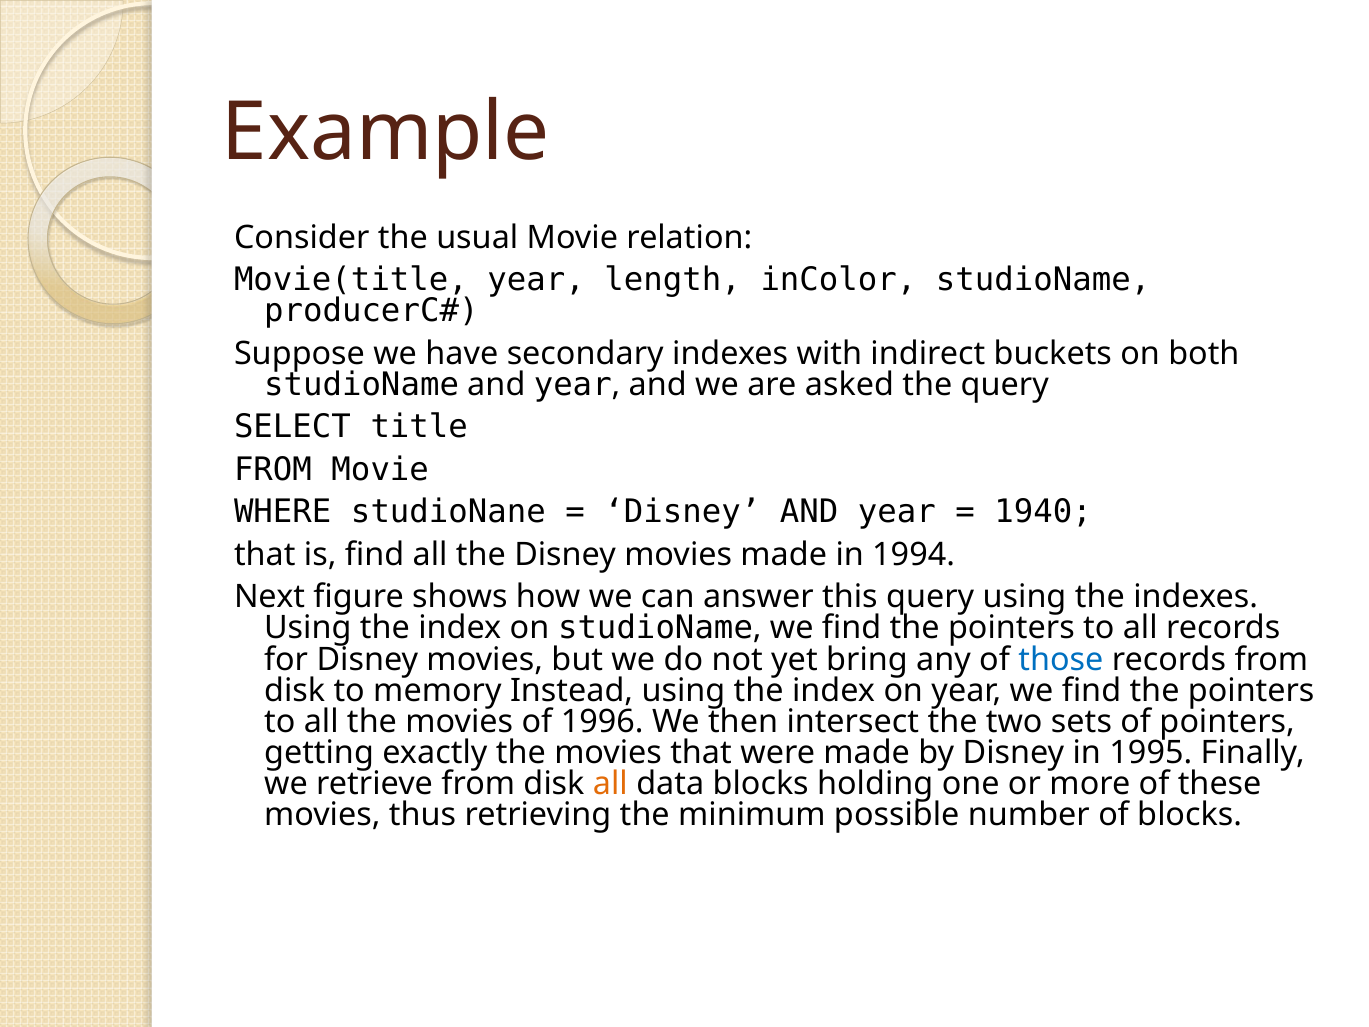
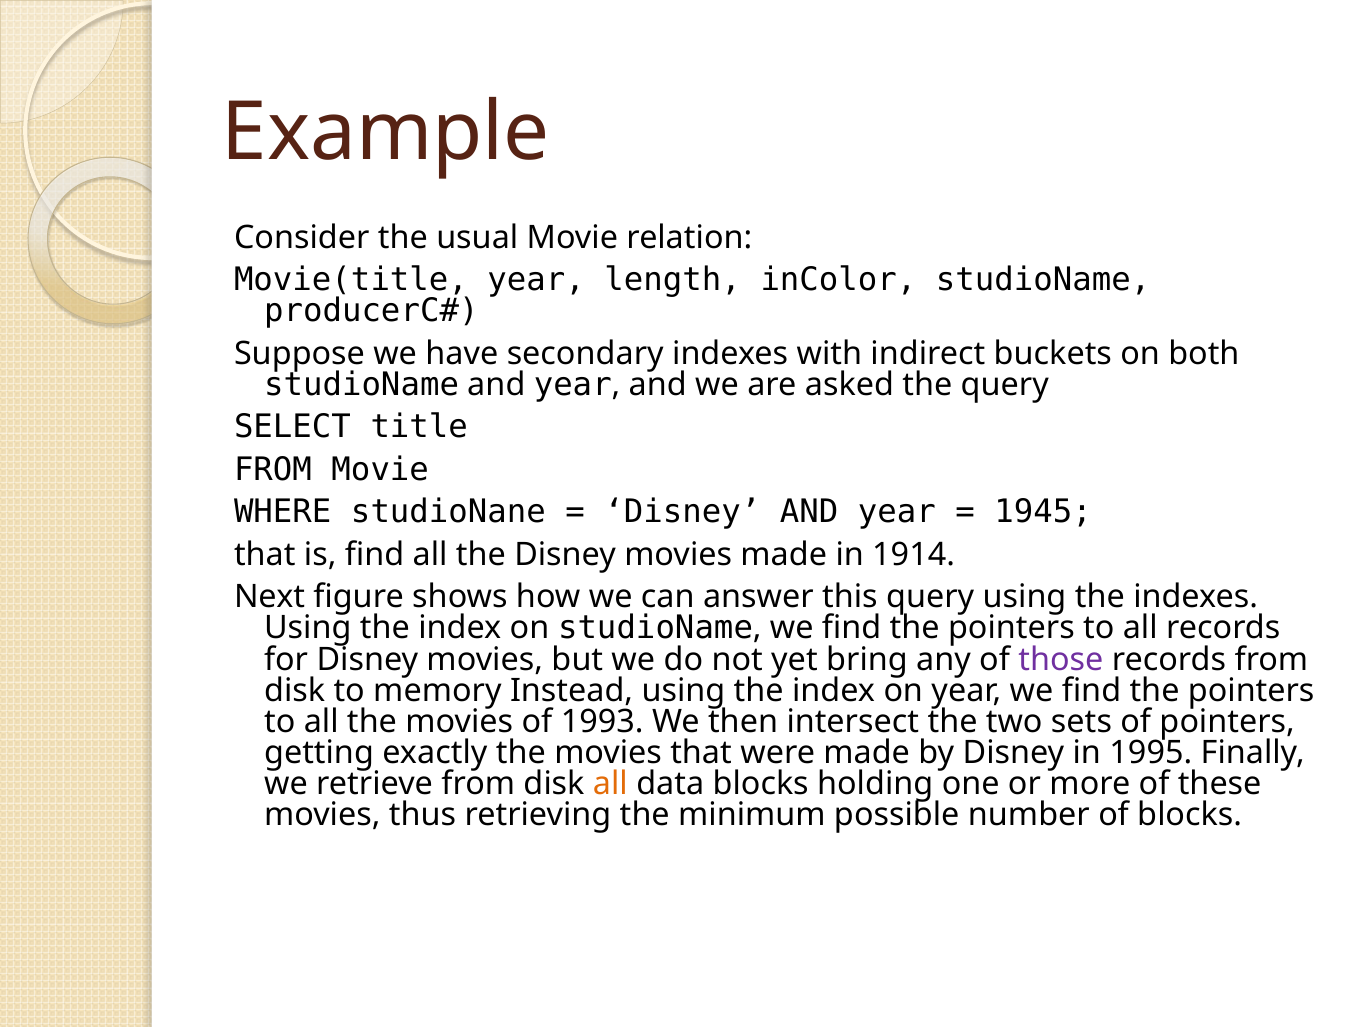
1940: 1940 -> 1945 (1043, 512)
1994: 1994 -> 1914 (914, 555)
those colour: blue -> purple (1061, 659)
1996: 1996 -> 1993 (602, 721)
